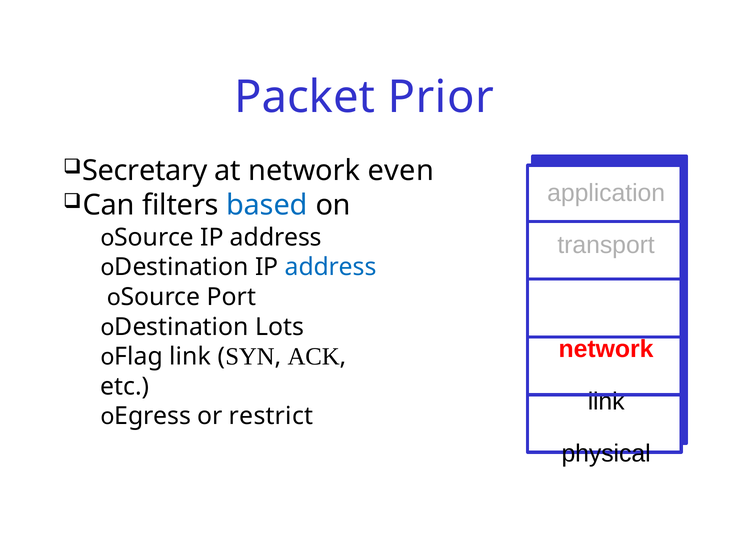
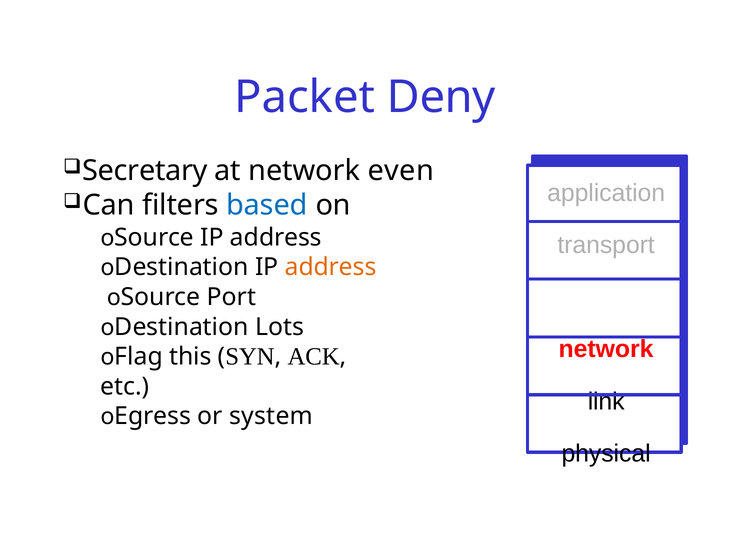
Prior: Prior -> Deny (441, 97)
address colour: blue -> orange (331, 267)
oFlag link: link -> this (190, 357)
restrict: restrict -> system (271, 416)
